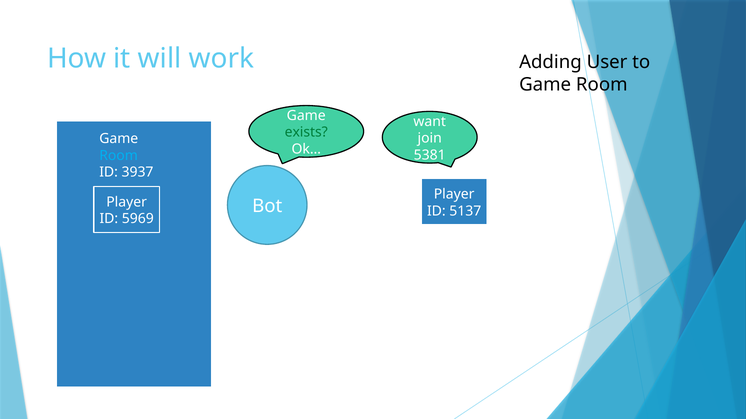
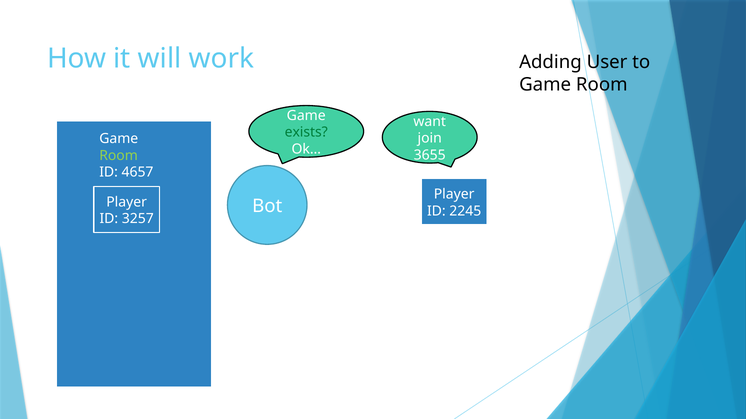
5381: 5381 -> 3655 (430, 155)
Room colour: light blue -> light green (119, 156)
3937: 3937 -> 4657 (138, 173)
5137: 5137 -> 2245 (465, 211)
5969: 5969 -> 3257 (138, 219)
